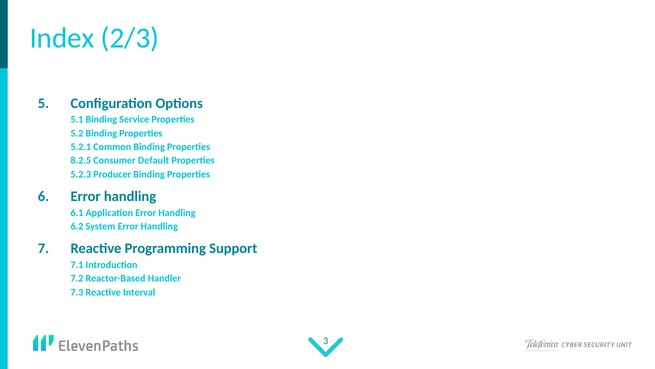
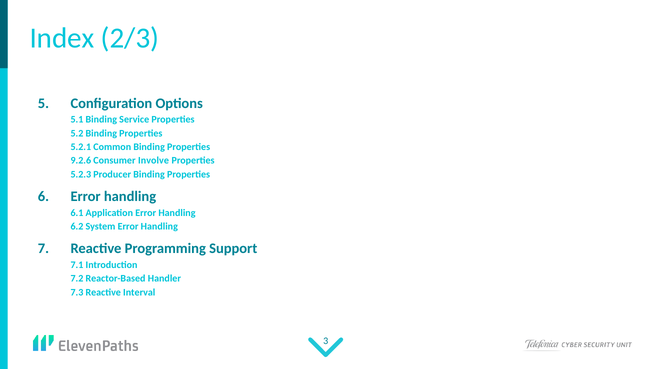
8.2.5: 8.2.5 -> 9.2.6 (81, 160)
Default: Default -> Involve (154, 160)
